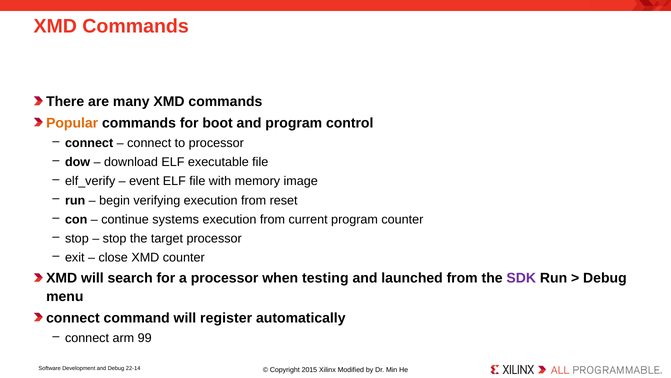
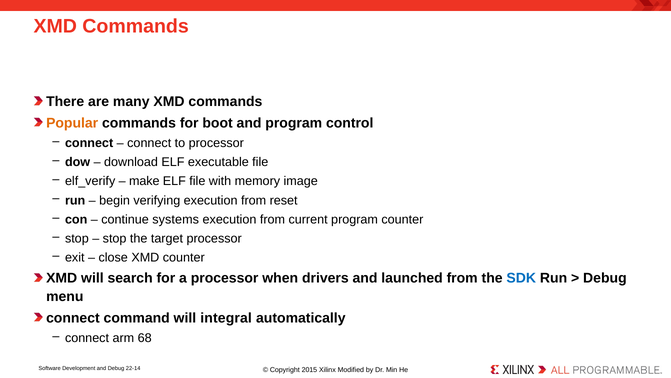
event: event -> make (144, 181)
testing: testing -> drivers (325, 278)
SDK colour: purple -> blue (521, 278)
register: register -> integral (226, 318)
99: 99 -> 68 (145, 338)
